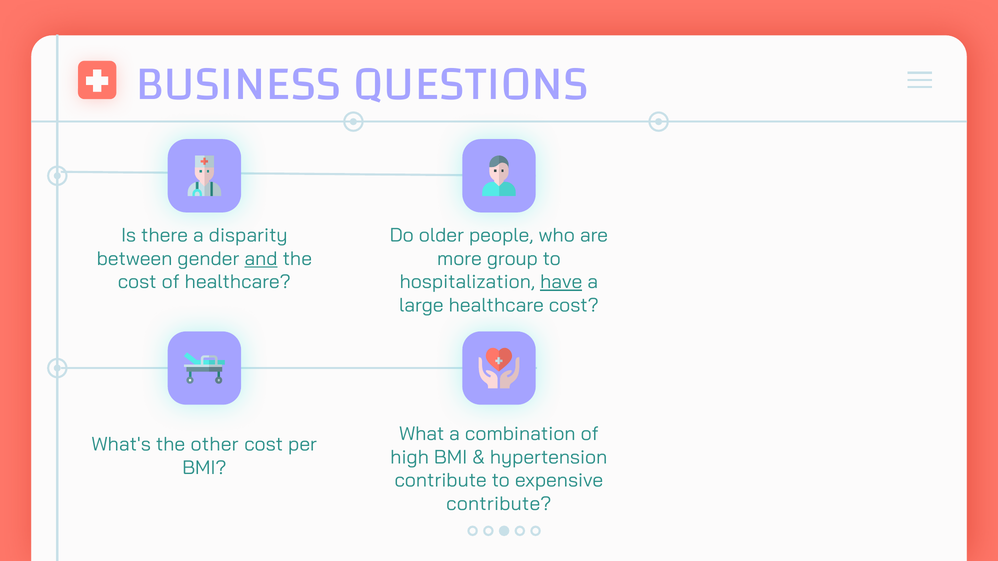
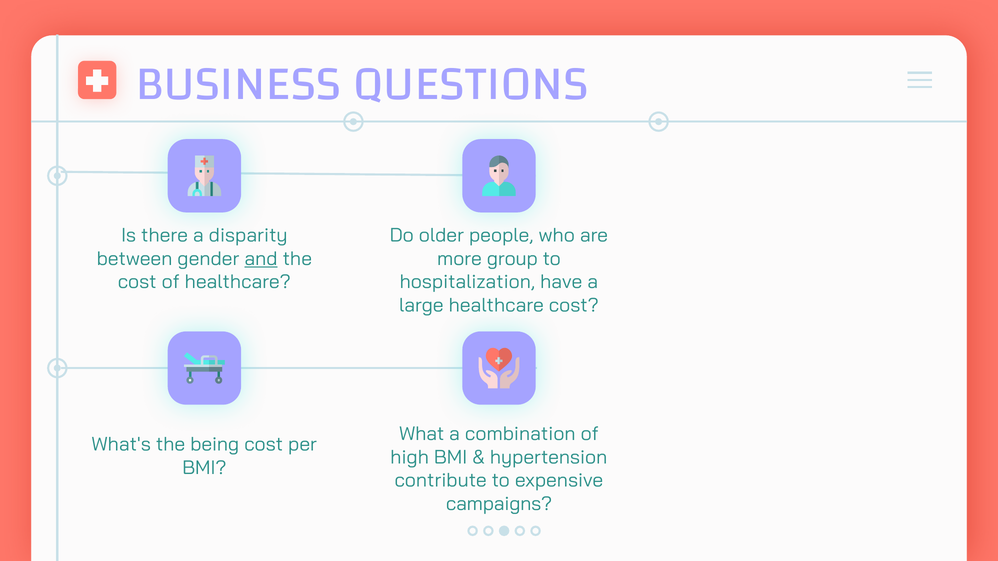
have underline: present -> none (561, 282)
other: other -> being (215, 445)
contribute: contribute -> campaigns (499, 504)
